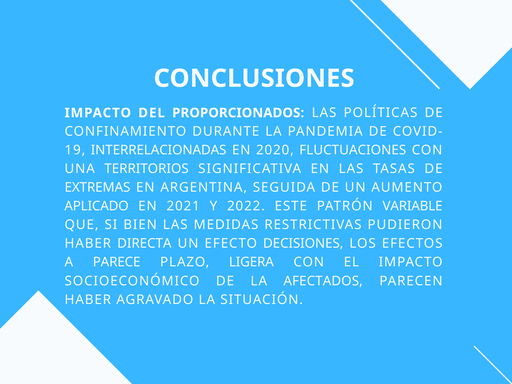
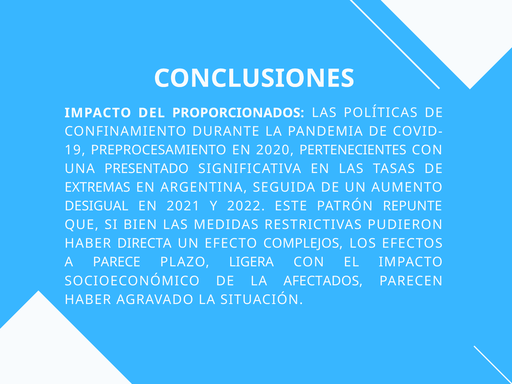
INTERRELACIONADAS: INTERRELACIONADAS -> PREPROCESAMIENTO (159, 150)
FLUCTUACIONES: FLUCTUACIONES -> PERTENECIENTES (353, 150)
TERRITORIOS: TERRITORIOS -> PRESENTADO (147, 169)
APLICADO: APLICADO -> DESIGUAL (96, 206)
VARIABLE: VARIABLE -> REPUNTE (412, 206)
DECISIONES: DECISIONES -> COMPLEJOS (303, 244)
